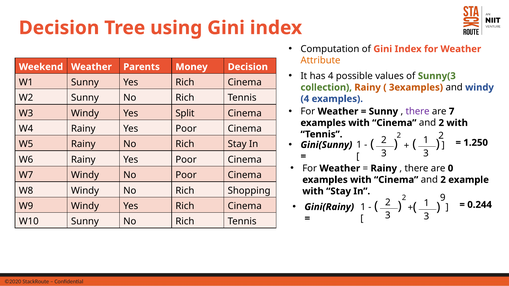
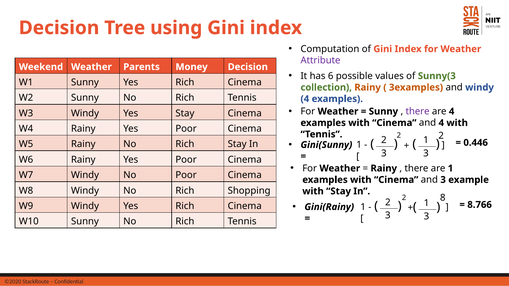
Attribute colour: orange -> purple (320, 60)
has 4: 4 -> 6 (331, 76)
are 7: 7 -> 4 (452, 112)
Yes Split: Split -> Stay (185, 113)
2: 2 -> 4 (441, 123)
1.250: 1.250 -> 0.446 (476, 143)
are 0: 0 -> 1 (451, 169)
2: 2 -> 3 (443, 180)
9: 9 -> 8 (443, 198)
0.244: 0.244 -> 8.766 (480, 205)
